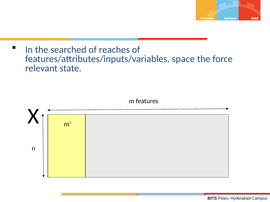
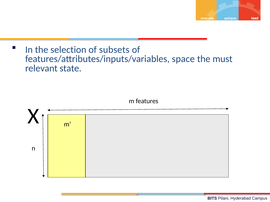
searched: searched -> selection (68, 50)
reaches: reaches -> subsets (114, 50)
force: force -> must (223, 59)
